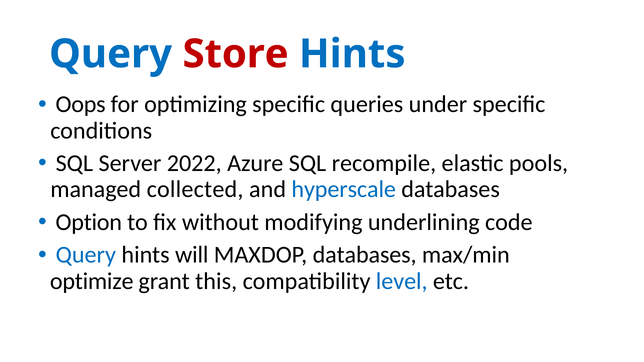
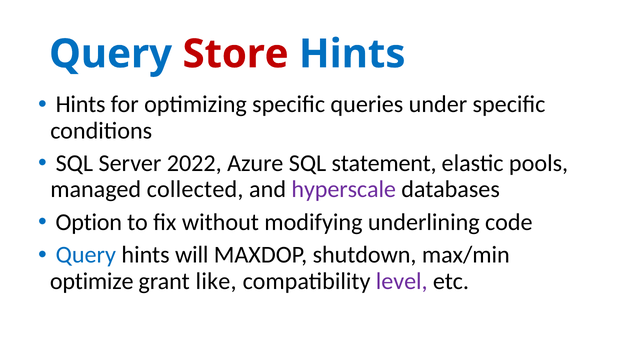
Oops: Oops -> Hints (81, 105)
recompile: recompile -> statement (384, 163)
hyperscale colour: blue -> purple (344, 190)
MAXDOP databases: databases -> shutdown (365, 255)
this: this -> like (216, 281)
level colour: blue -> purple (402, 281)
